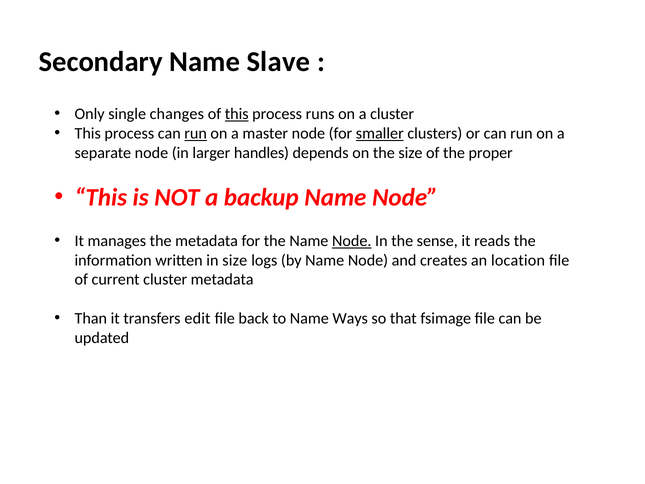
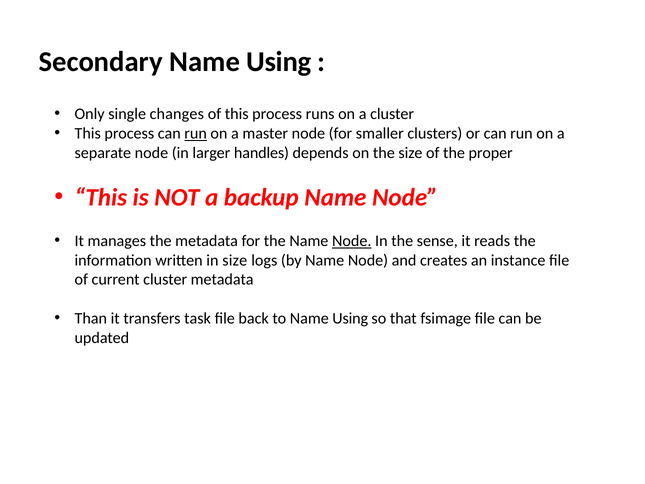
Secondary Name Slave: Slave -> Using (279, 62)
this underline: present -> none (237, 114)
smaller underline: present -> none (380, 133)
location: location -> instance (518, 260)
edit: edit -> task (198, 318)
to Name Ways: Ways -> Using (350, 318)
